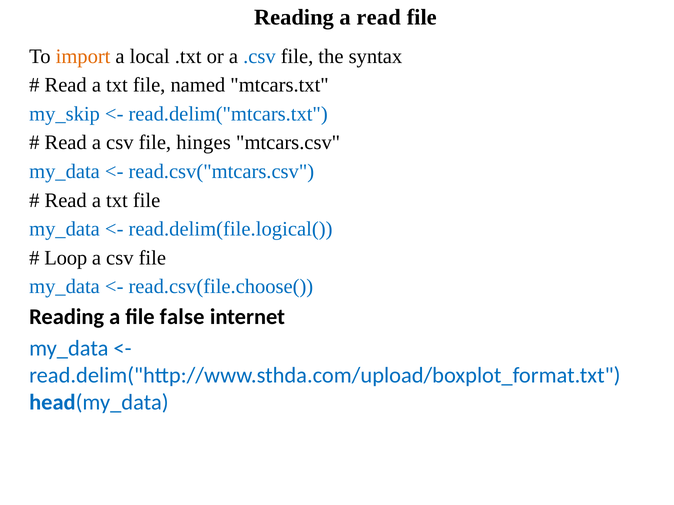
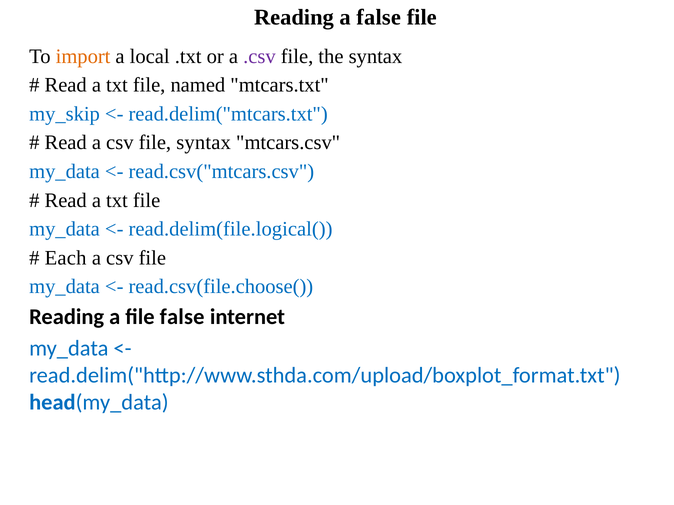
a read: read -> false (379, 17)
.csv colour: blue -> purple (259, 56)
file hinges: hinges -> syntax (204, 143)
Loop: Loop -> Each (66, 258)
